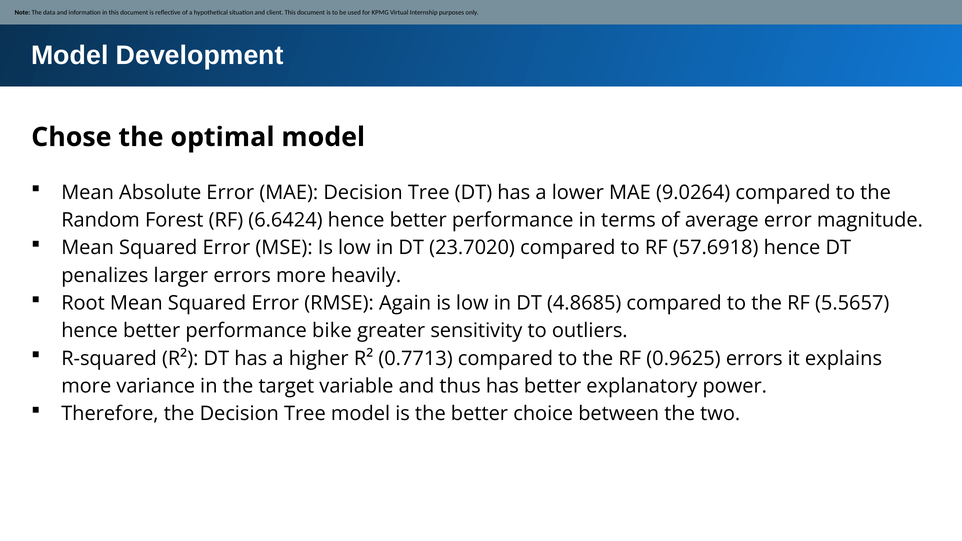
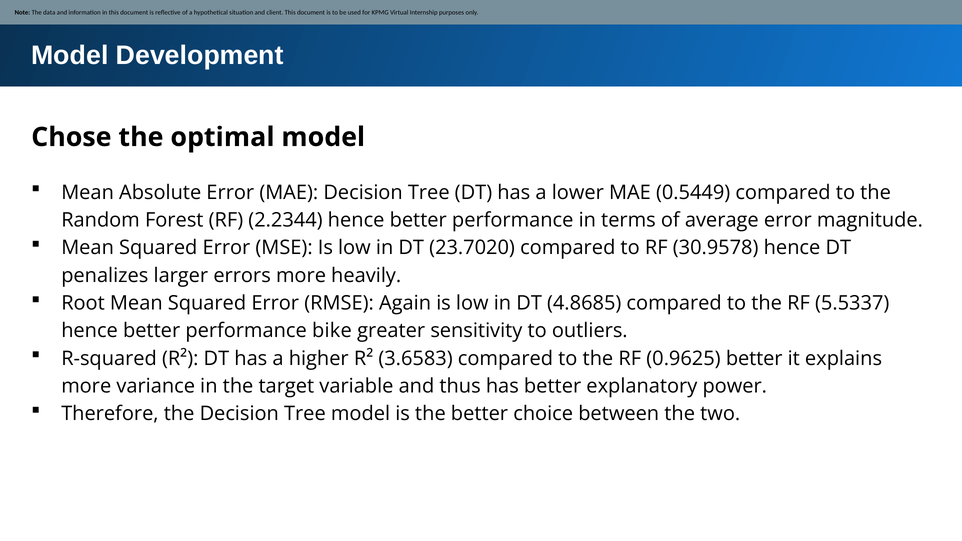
9.0264: 9.0264 -> 0.5449 (693, 193)
6.6424: 6.6424 -> 2.2344 (285, 220)
57.6918: 57.6918 -> 30.9578 (716, 248)
5.5657: 5.5657 -> 5.5337 (852, 303)
0.7713: 0.7713 -> 3.6583 (416, 358)
0.9625 errors: errors -> better (754, 358)
